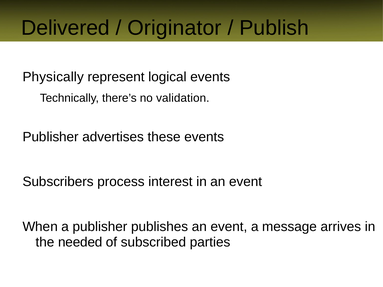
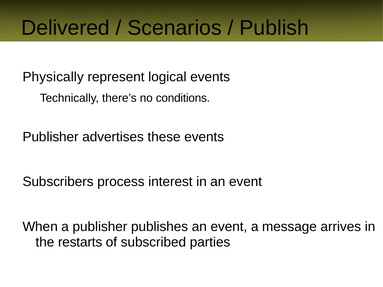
Originator: Originator -> Scenarios (174, 28)
validation: validation -> conditions (183, 98)
needed: needed -> restarts (80, 242)
